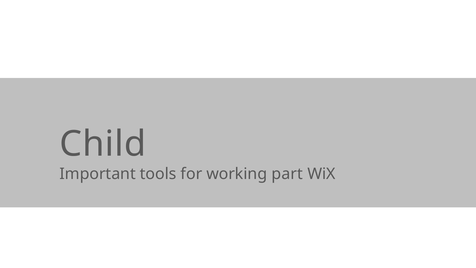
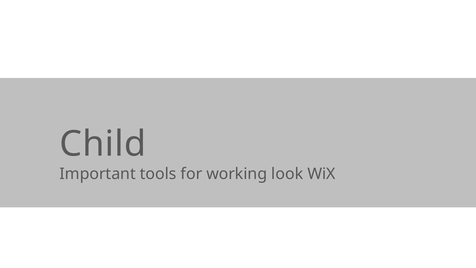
part: part -> look (287, 174)
